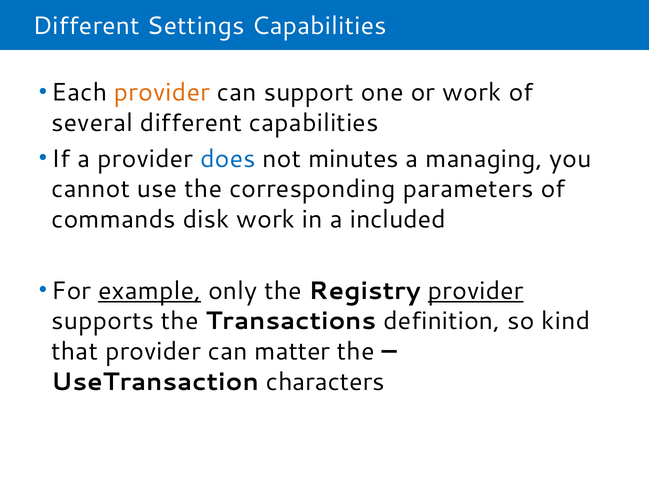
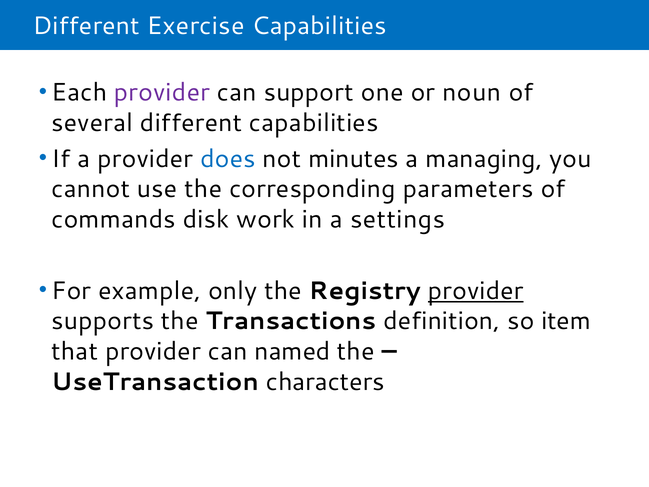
Settings: Settings -> Exercise (196, 26)
provider colour: orange -> purple (162, 93)
or work: work -> noun (472, 93)
included: included -> settings (398, 219)
example underline: present -> none (150, 291)
kind: kind -> item (566, 321)
matter: matter -> named (292, 351)
